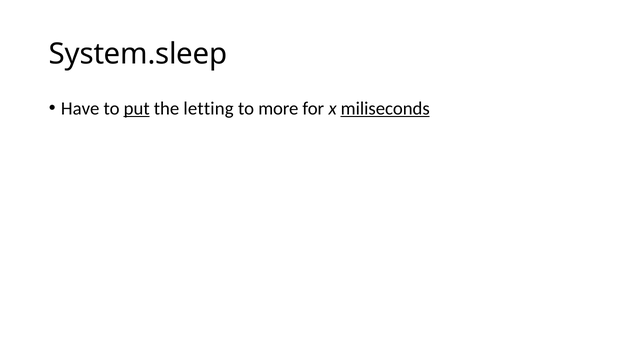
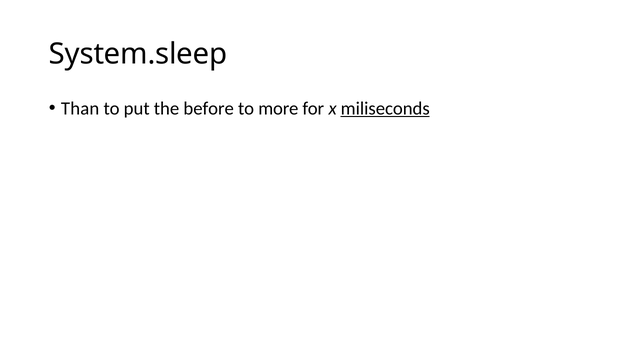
Have: Have -> Than (80, 109)
put underline: present -> none (137, 109)
letting: letting -> before (209, 109)
